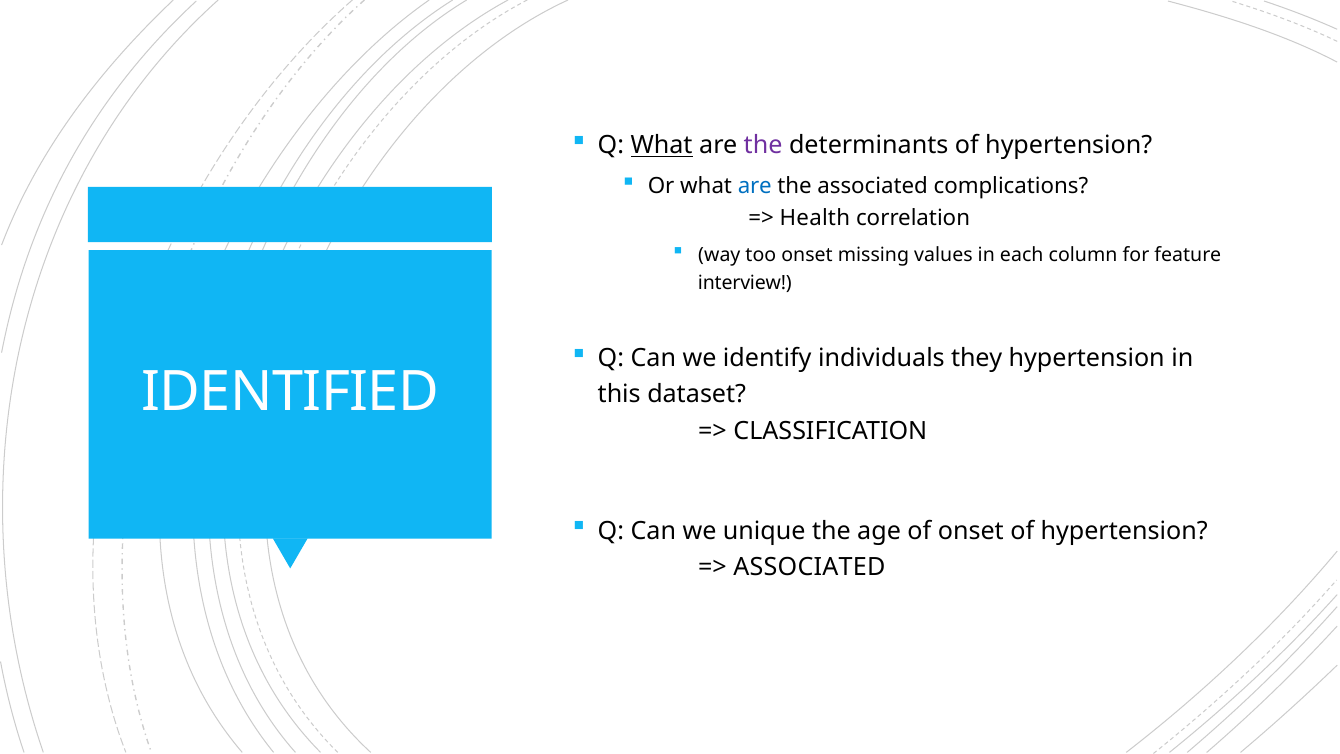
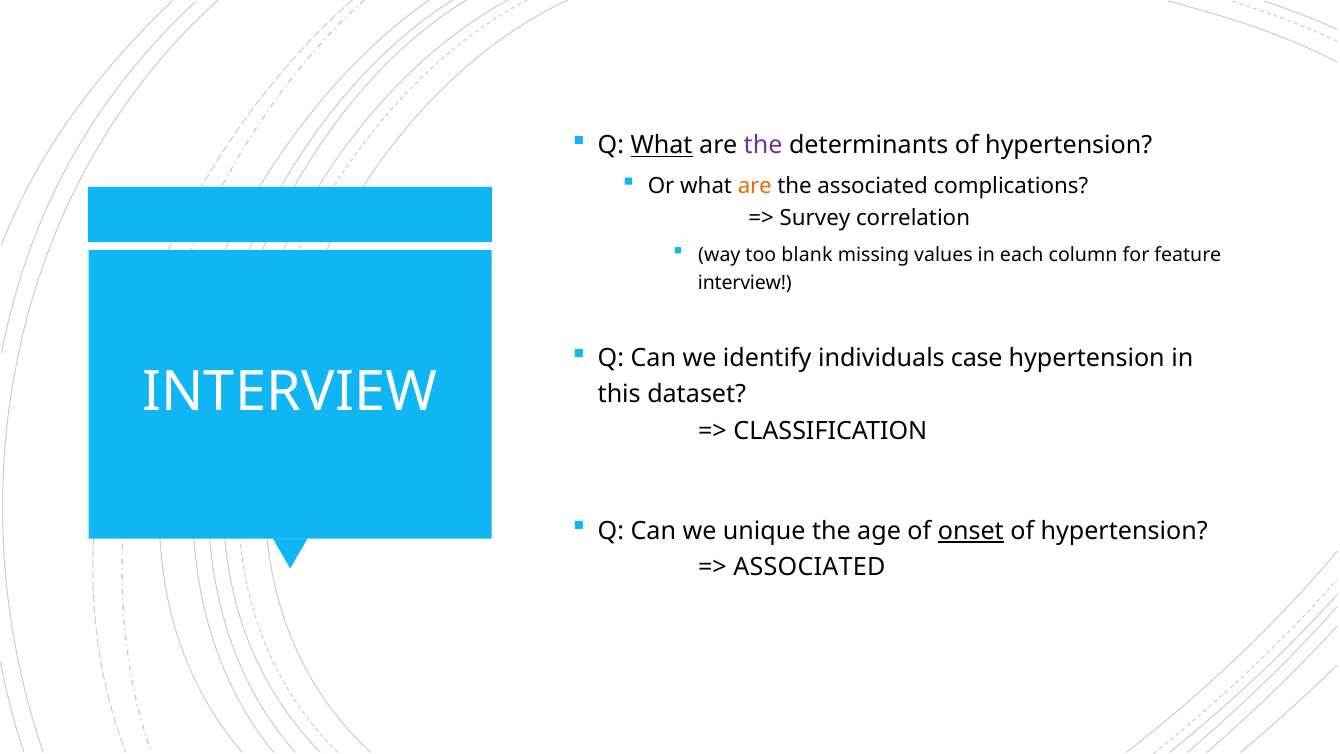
are colour: blue -> orange (755, 186)
Health: Health -> Survey (815, 218)
too onset: onset -> blank (807, 255)
they: they -> case (977, 358)
IDENTIFIED: IDENTIFIED -> INTERVIEW (290, 392)
onset underline: none -> present (971, 531)
